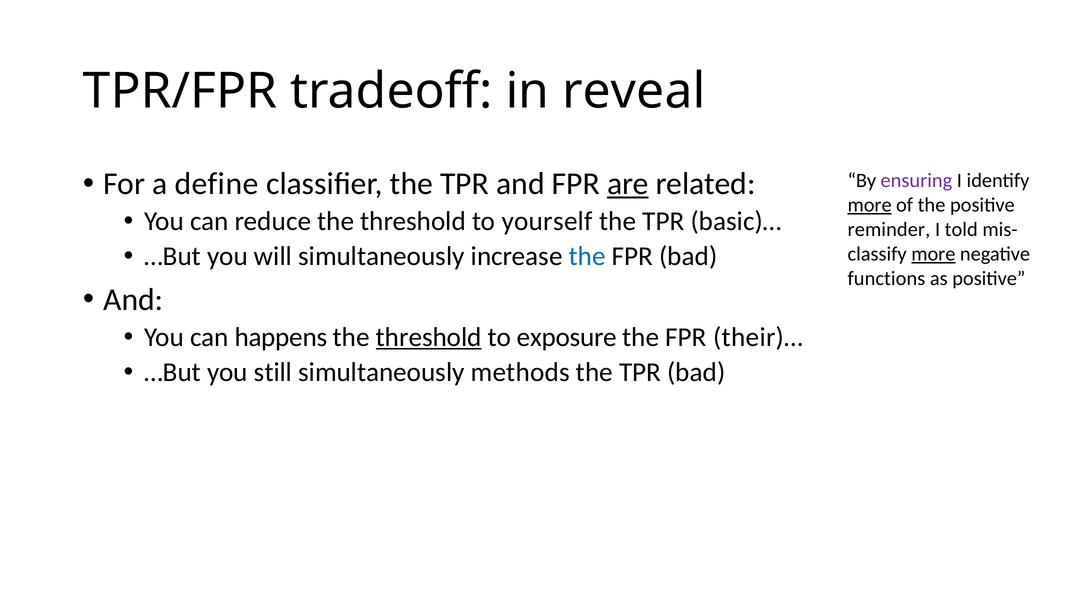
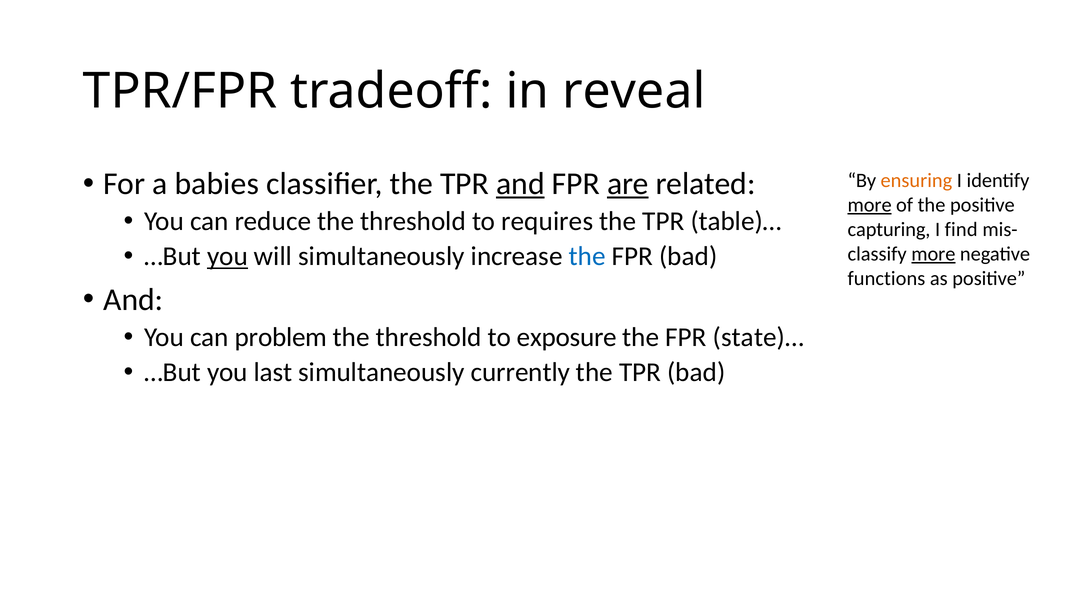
define: define -> babies (217, 184)
and underline: none -> present (520, 184)
ensuring colour: purple -> orange (916, 181)
yourself: yourself -> requires (547, 221)
basic)…: basic)… -> table)… (736, 221)
reminder: reminder -> capturing (889, 230)
told: told -> find (961, 230)
you underline: none -> present (228, 256)
happens: happens -> problem (281, 337)
threshold underline: present -> none (429, 337)
their)…: their)… -> state)… (758, 337)
still: still -> last (273, 372)
methods: methods -> currently (520, 372)
